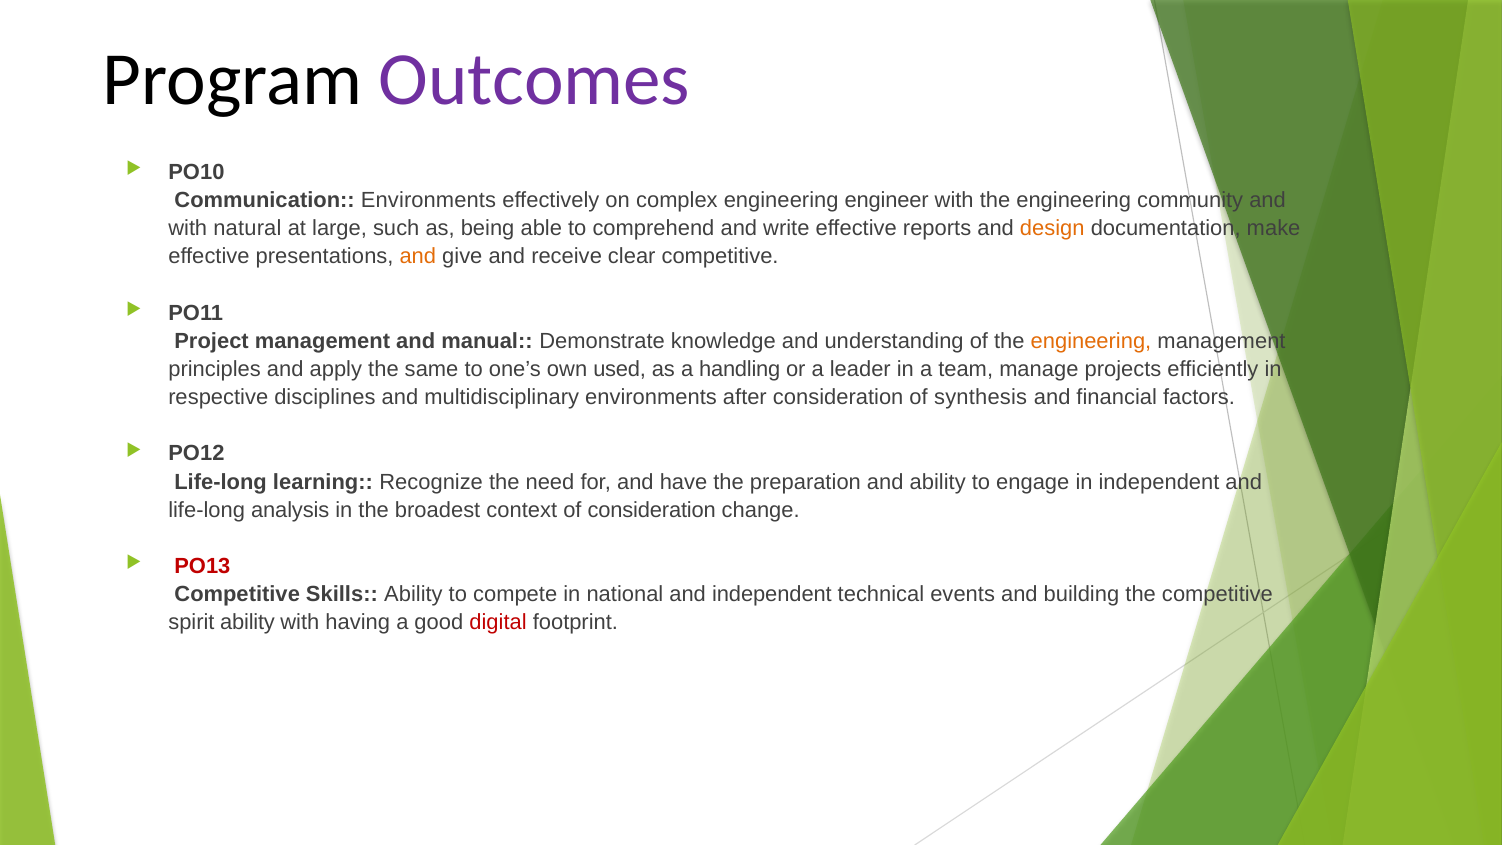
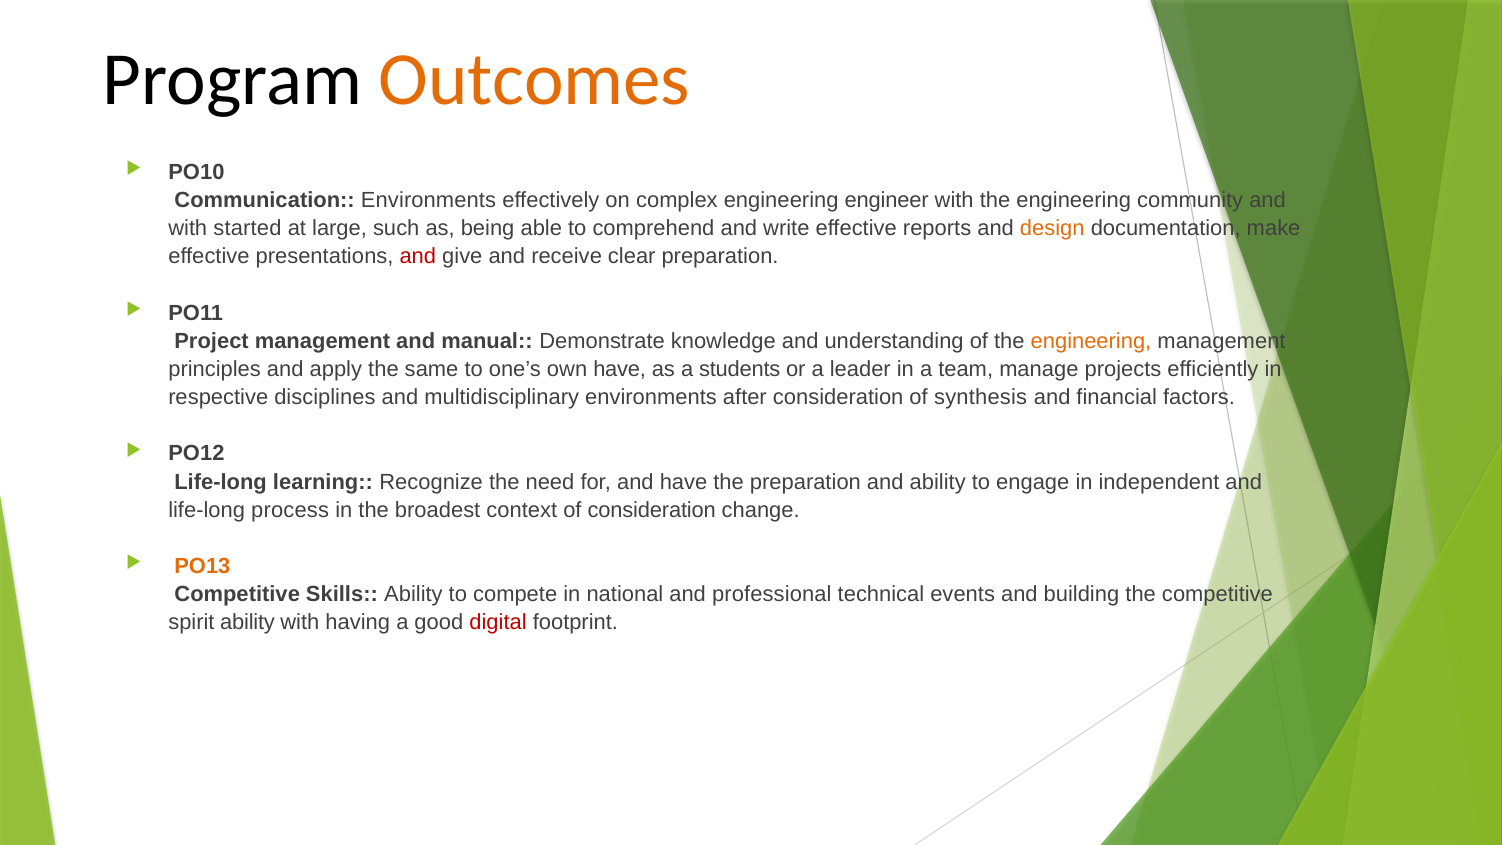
Outcomes colour: purple -> orange (534, 80)
natural: natural -> started (247, 229)
and colour: orange -> red (418, 257)
clear competitive: competitive -> preparation (720, 257)
own used: used -> have (620, 369)
handling: handling -> students (740, 369)
analysis: analysis -> process (290, 510)
PO13 colour: red -> orange (202, 566)
and independent: independent -> professional (772, 594)
